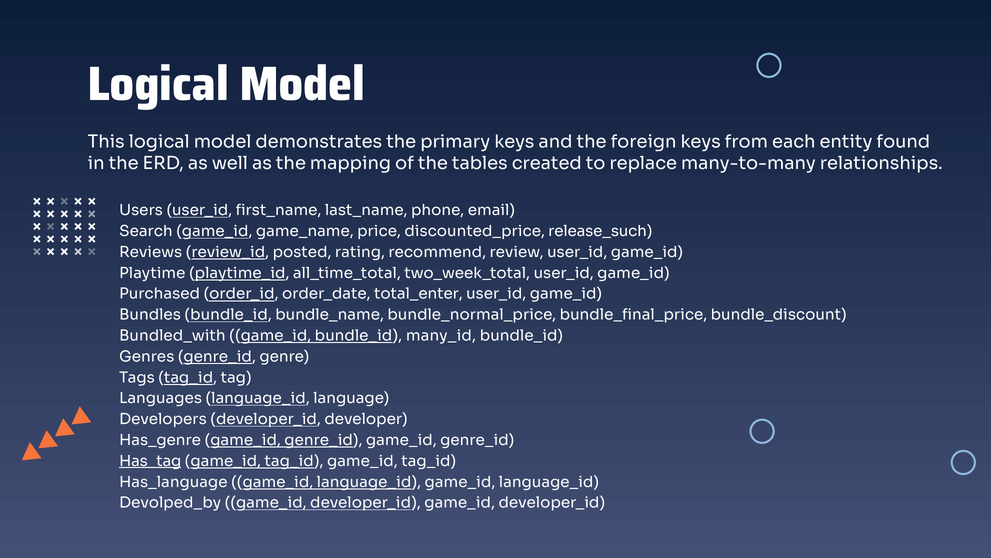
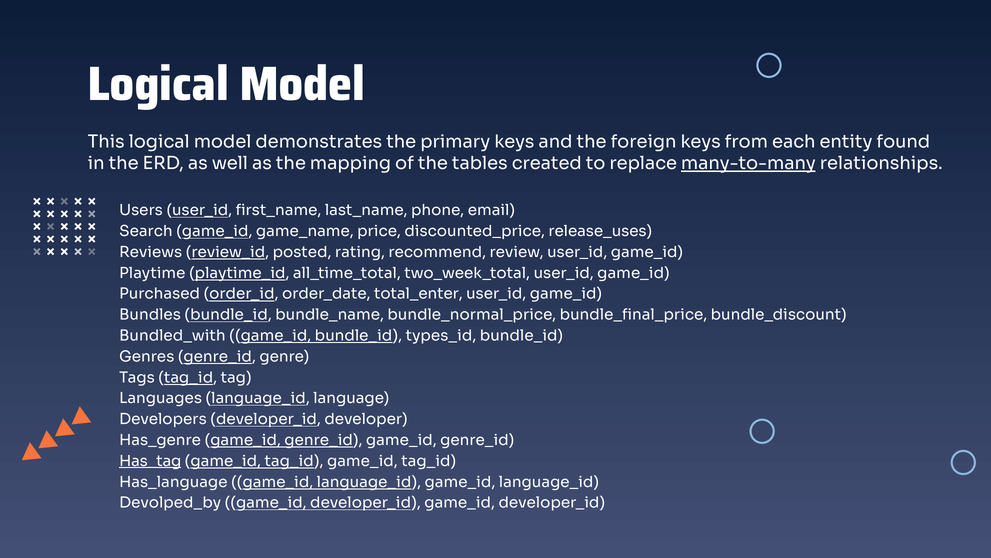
many-to-many underline: none -> present (748, 163)
release_such: release_such -> release_uses (600, 231)
many_id: many_id -> types_id (441, 335)
